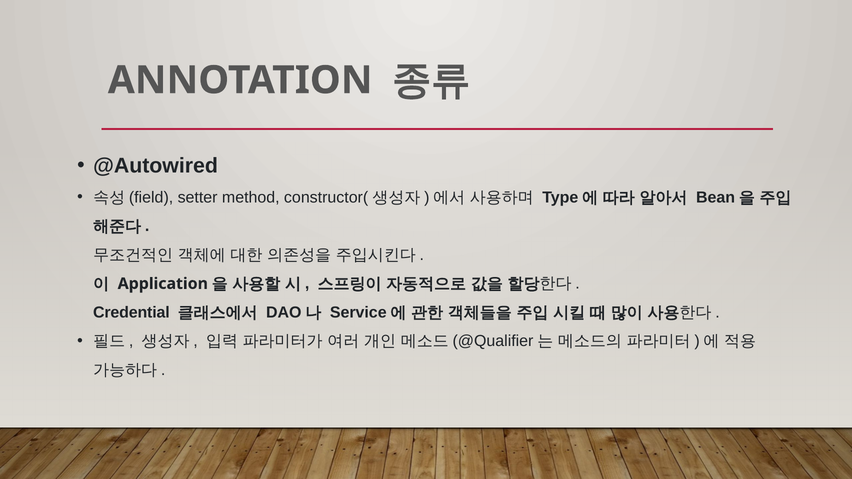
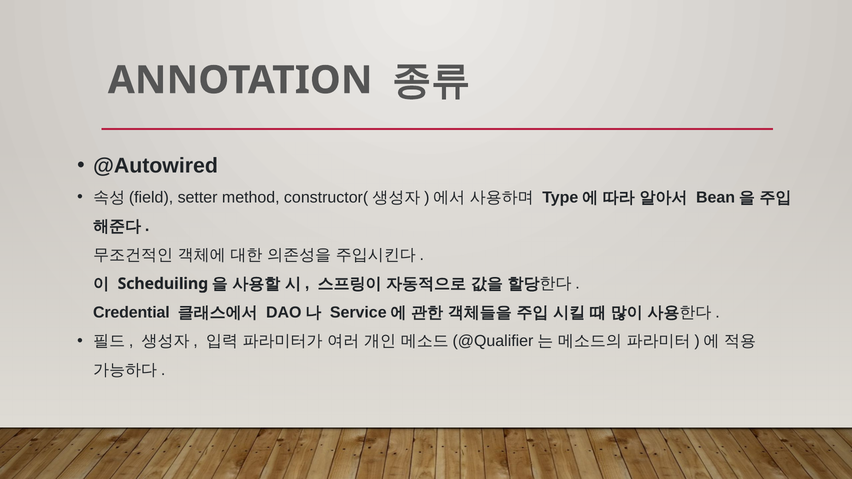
Application: Application -> Scheduiling (163, 284)
